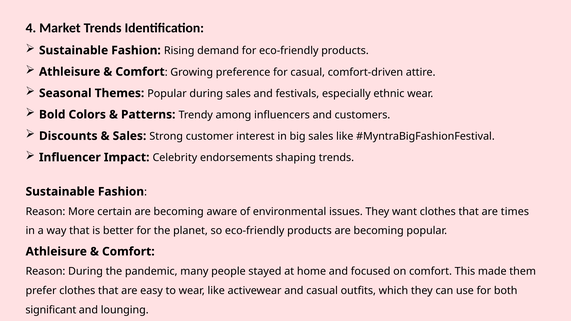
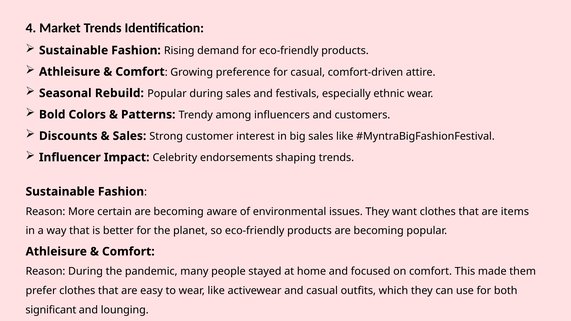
Themes: Themes -> Rebuild (119, 93)
times: times -> items (515, 212)
